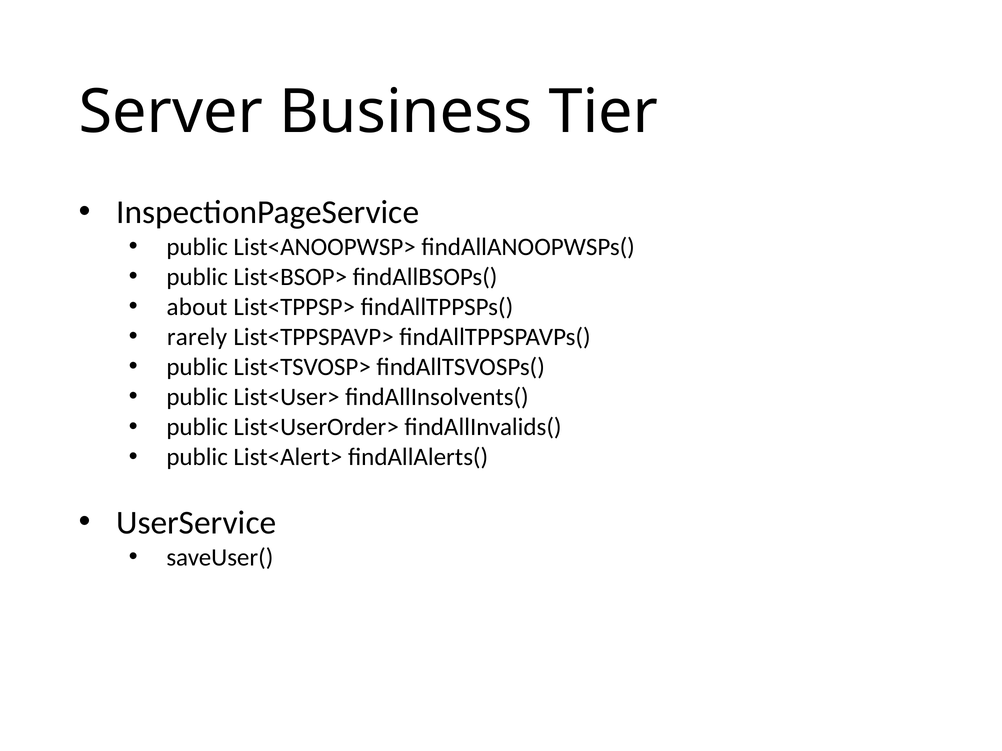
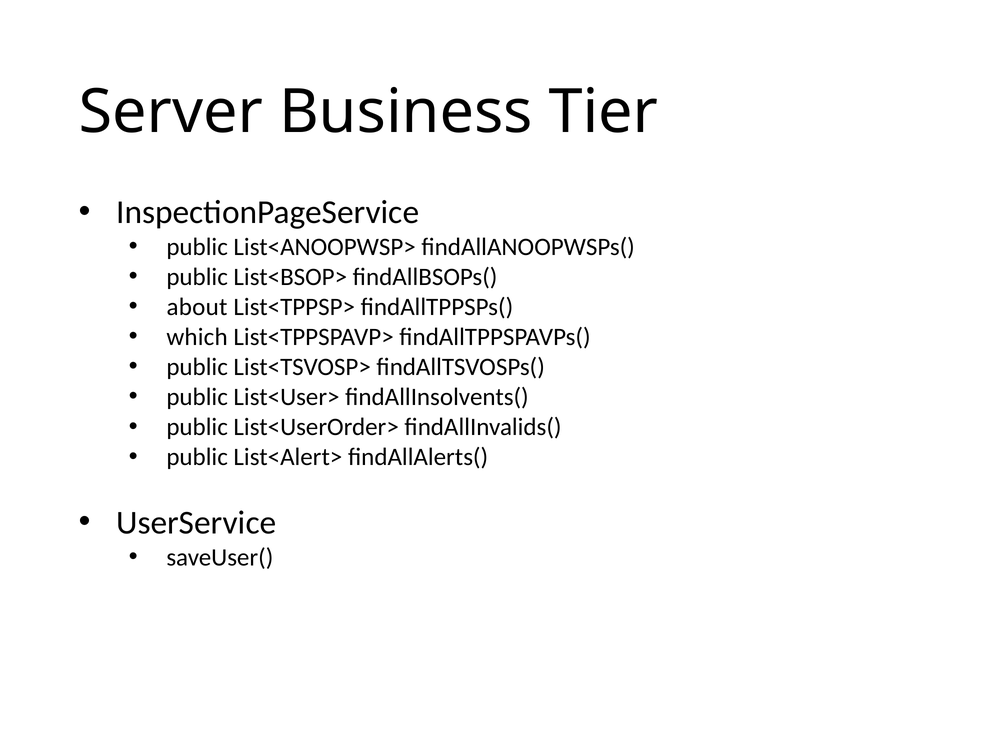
rarely: rarely -> which (197, 337)
